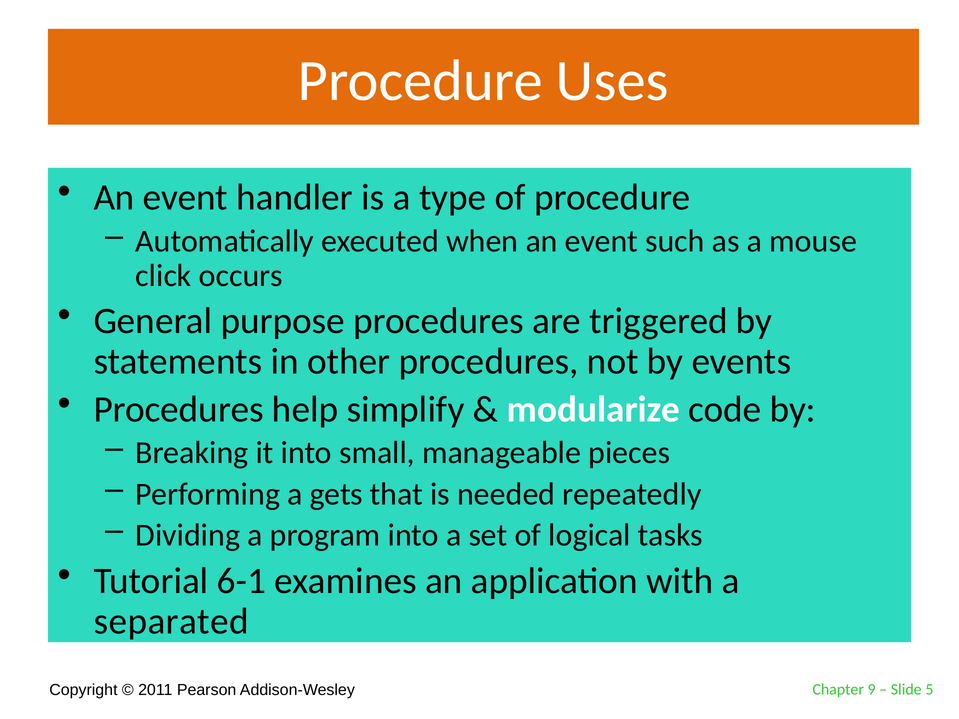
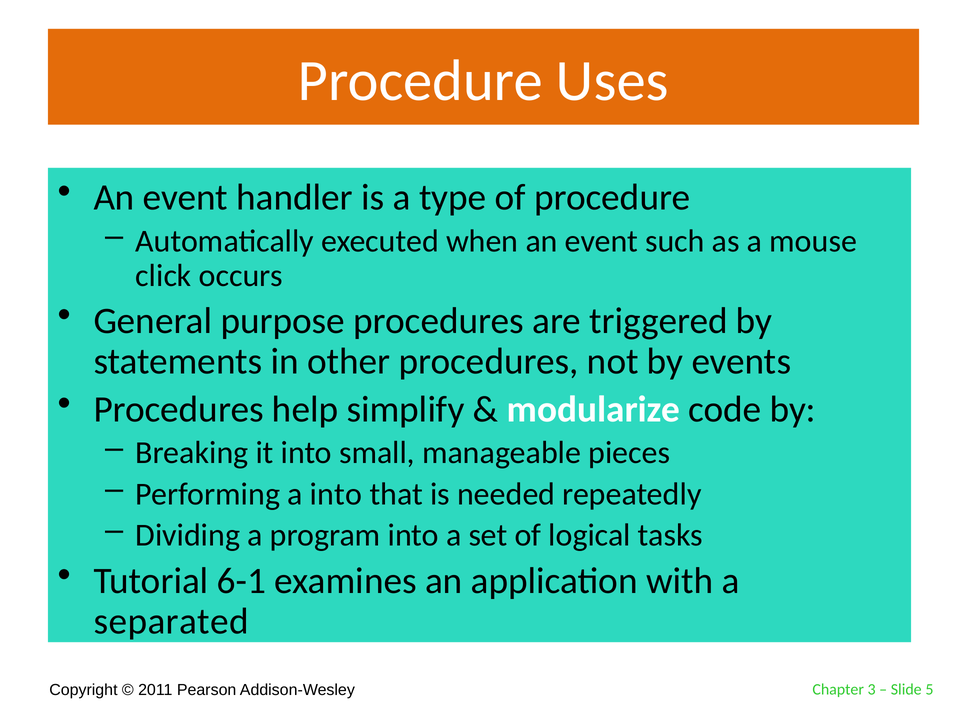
a gets: gets -> into (336, 494)
9: 9 -> 3 (872, 690)
